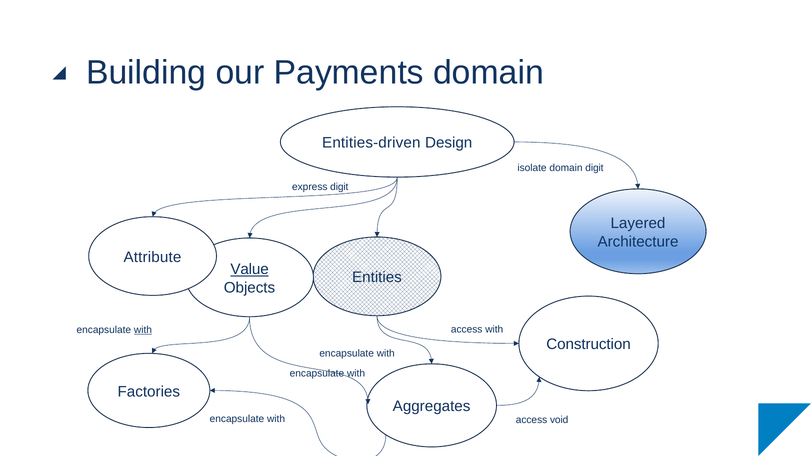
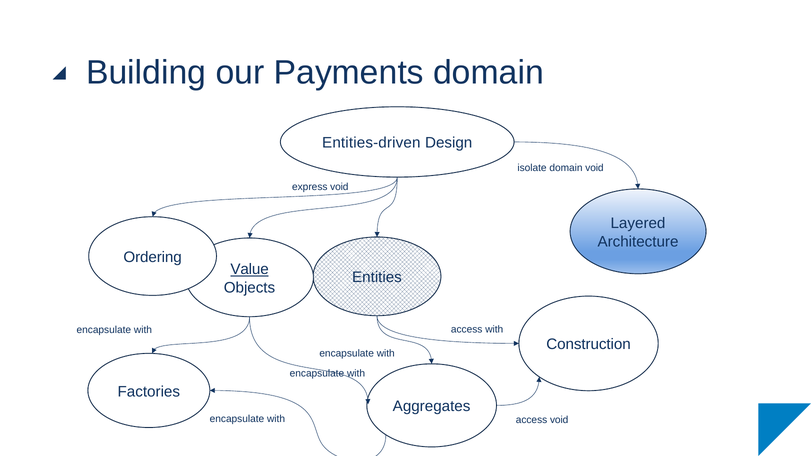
domain digit: digit -> void (594, 168)
express digit: digit -> void (339, 187)
Attribute: Attribute -> Ordering (153, 257)
with underline: present -> none (143, 330)
